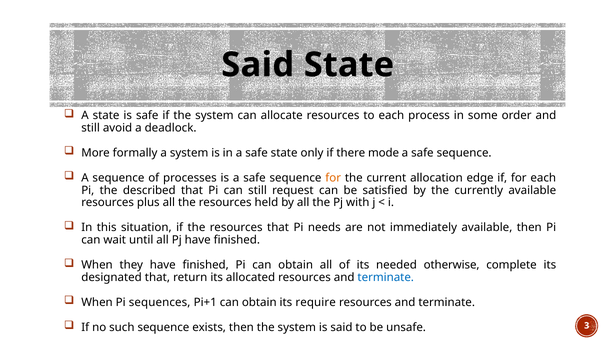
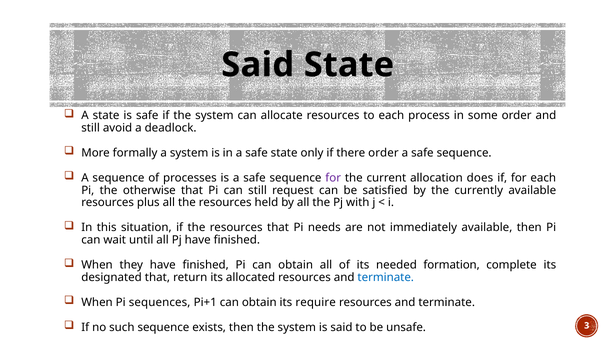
there mode: mode -> order (383, 153)
for colour: orange -> purple (333, 178)
edge: edge -> does (480, 178)
described: described -> otherwise (149, 190)
otherwise: otherwise -> formation (452, 265)
